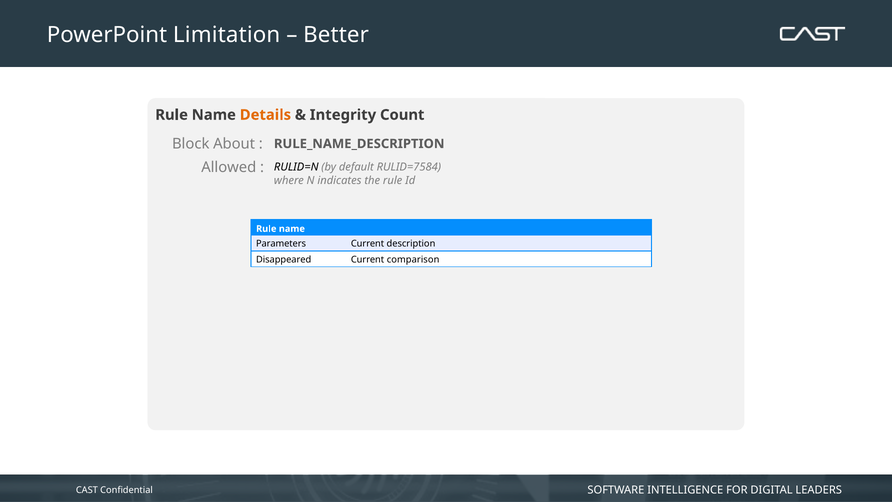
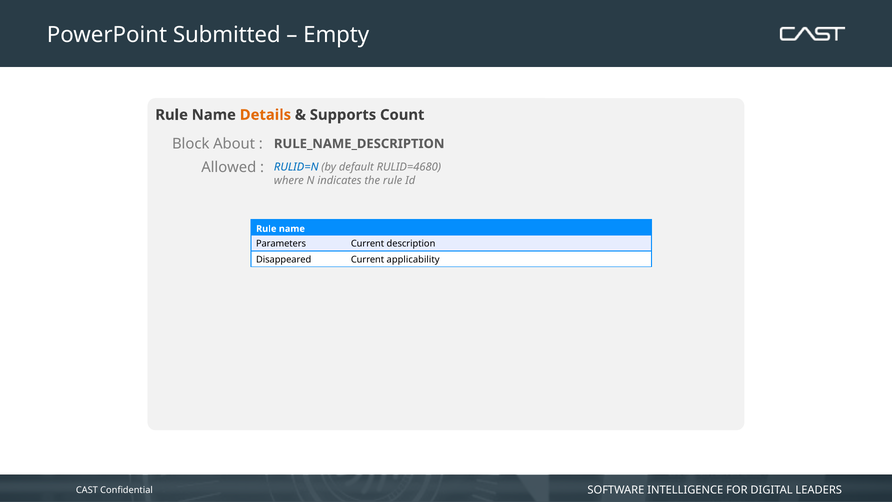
Limitation: Limitation -> Submitted (227, 35)
Better: Better -> Empty (336, 35)
Integrity: Integrity -> Supports (343, 115)
RULID=N colour: black -> blue (296, 167)
RULID=7584: RULID=7584 -> RULID=4680 (409, 167)
comparison: comparison -> applicability (413, 260)
